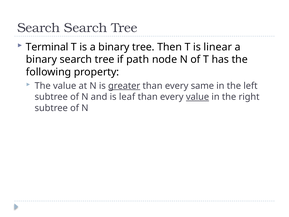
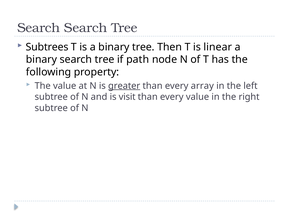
Terminal: Terminal -> Subtrees (47, 47)
same: same -> array (202, 86)
leaf: leaf -> visit (127, 97)
value underline: present -> none (197, 97)
